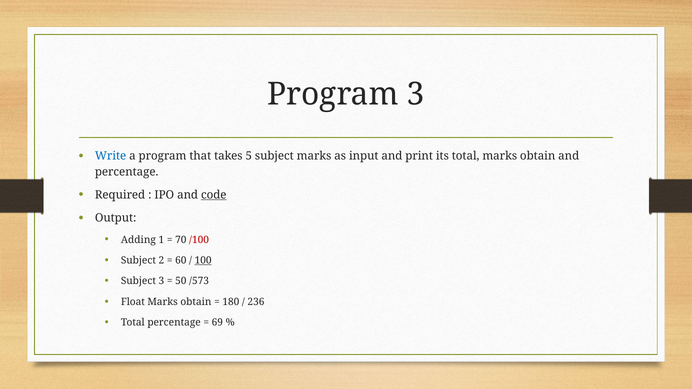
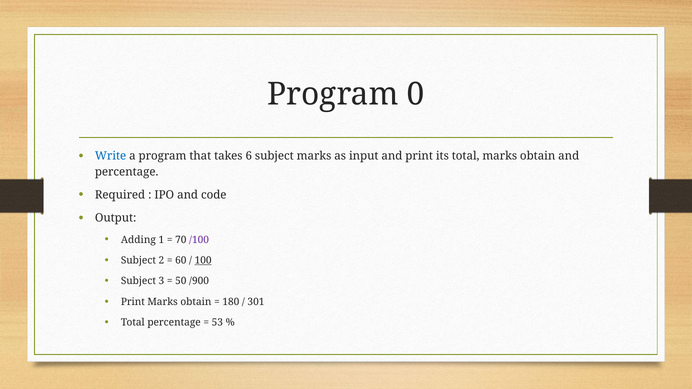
Program 3: 3 -> 0 (416, 95)
5: 5 -> 6 (249, 156)
code underline: present -> none (214, 195)
/100 colour: red -> purple (199, 240)
/573: /573 -> /900 (199, 281)
Float: Float -> Print (133, 302)
236: 236 -> 301 (256, 302)
69: 69 -> 53 (217, 323)
